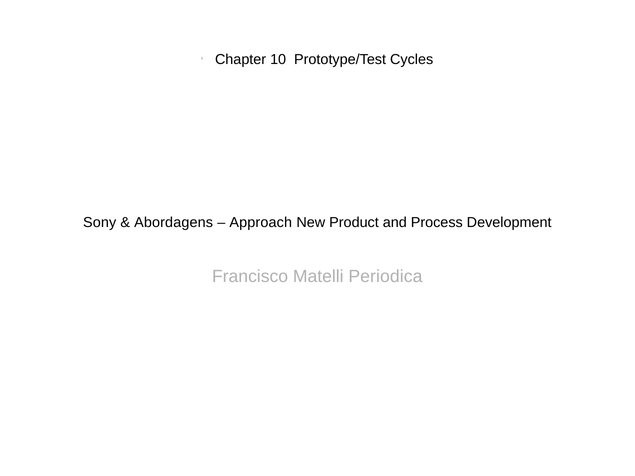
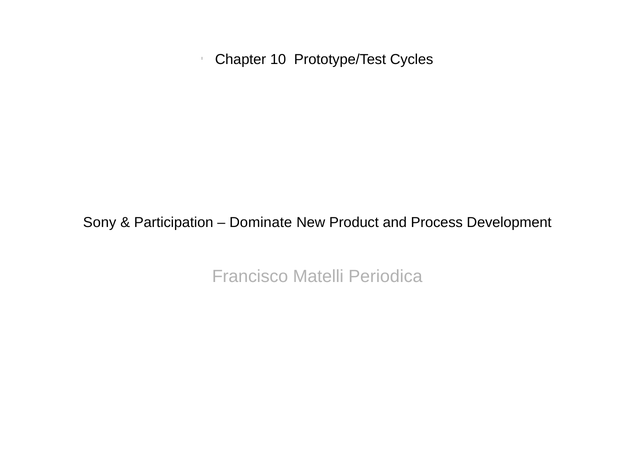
Abordagens: Abordagens -> Participation (174, 223)
Approach: Approach -> Dominate (261, 223)
